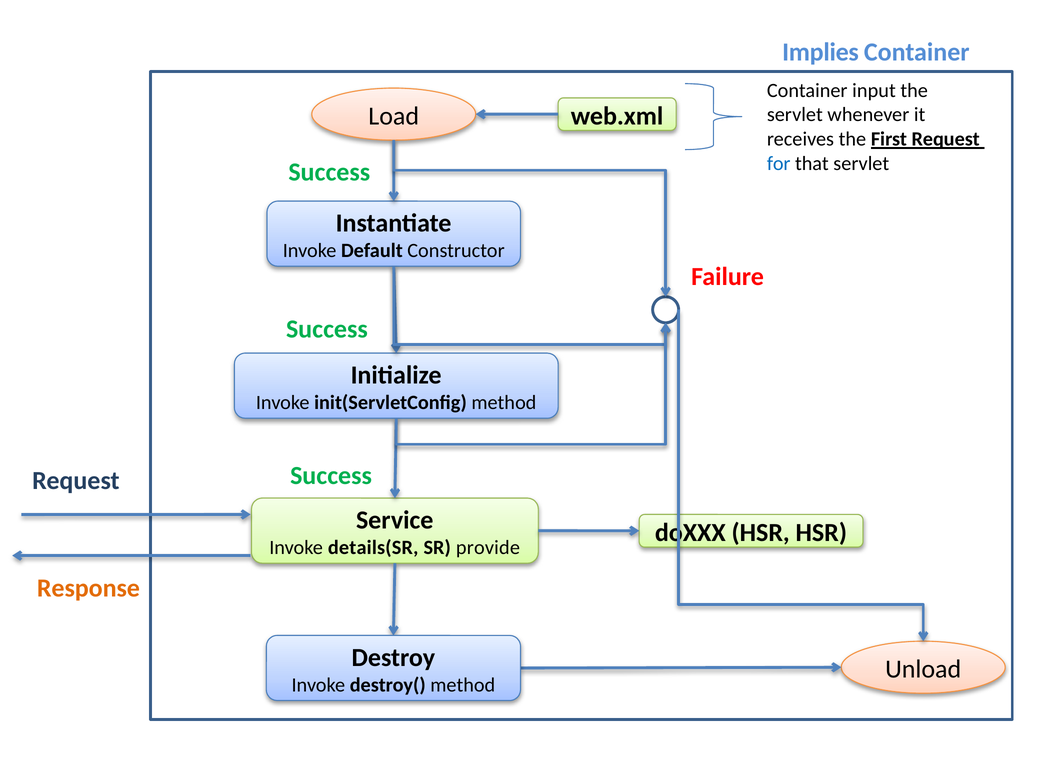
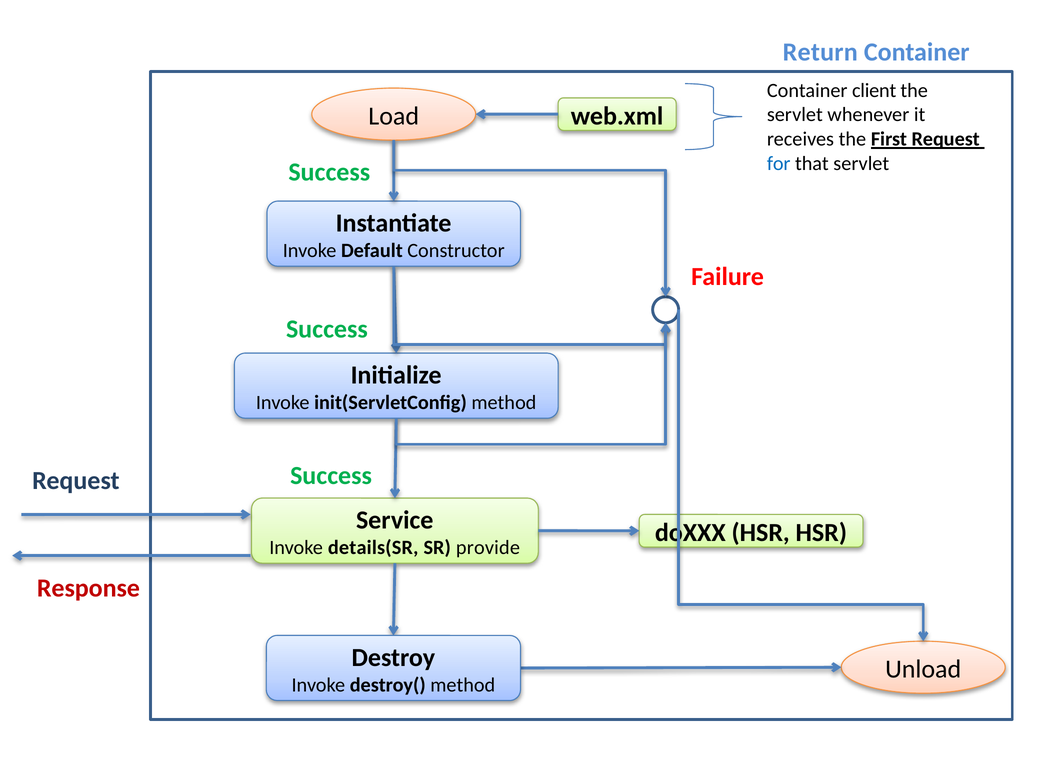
Implies: Implies -> Return (820, 52)
input: input -> client (874, 90)
Response colour: orange -> red (88, 588)
